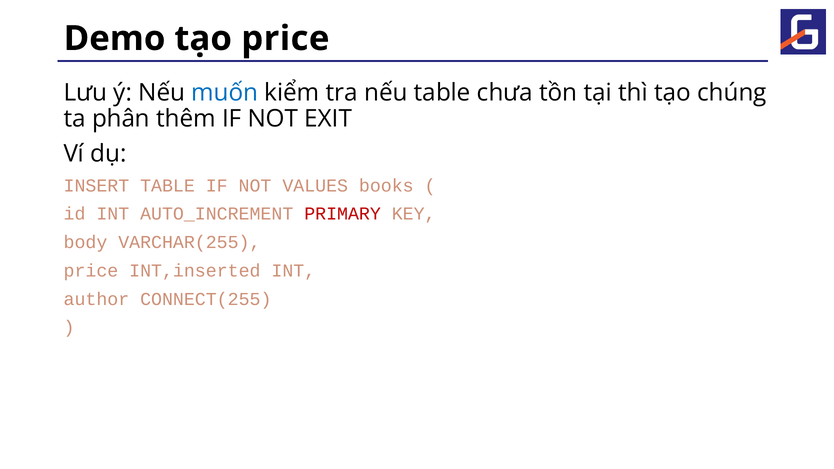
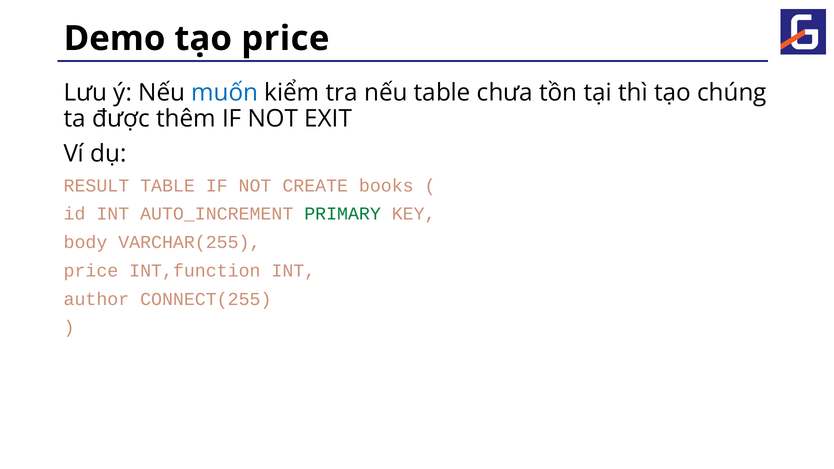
phân: phân -> được (121, 119)
INSERT: INSERT -> RESULT (96, 186)
VALUES: VALUES -> CREATE (315, 186)
PRIMARY colour: red -> green (343, 214)
INT,inserted: INT,inserted -> INT,function (195, 271)
